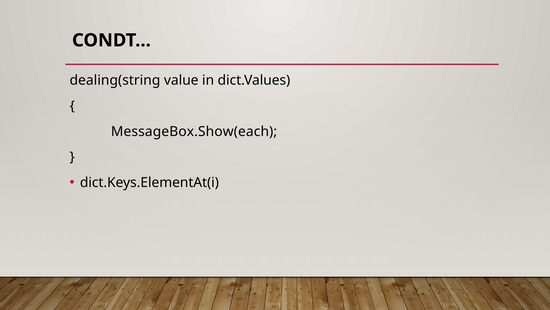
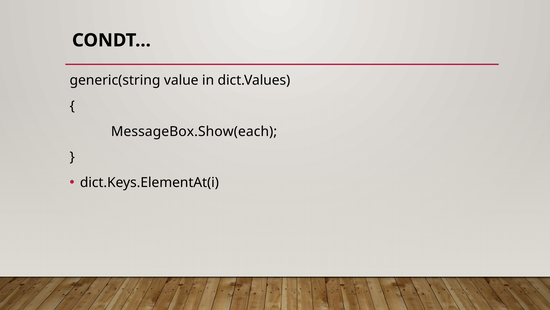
dealing(string: dealing(string -> generic(string (115, 80)
